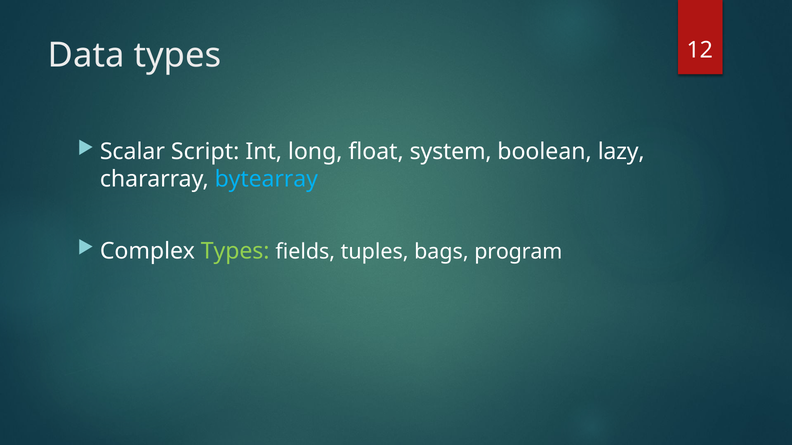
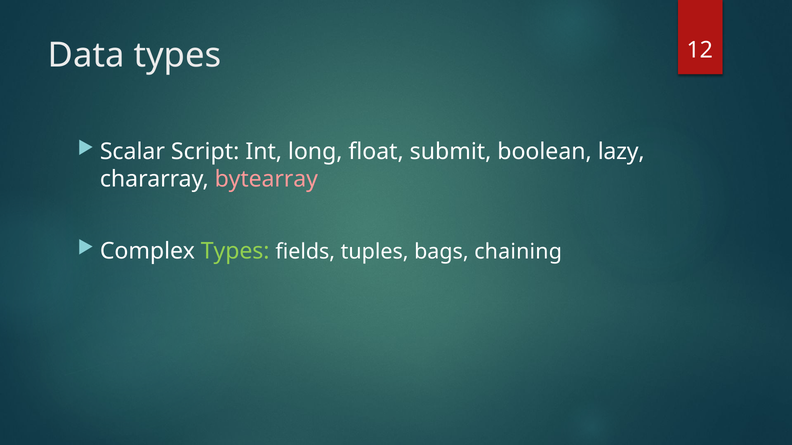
system: system -> submit (451, 152)
bytearray colour: light blue -> pink (266, 179)
program: program -> chaining (518, 252)
